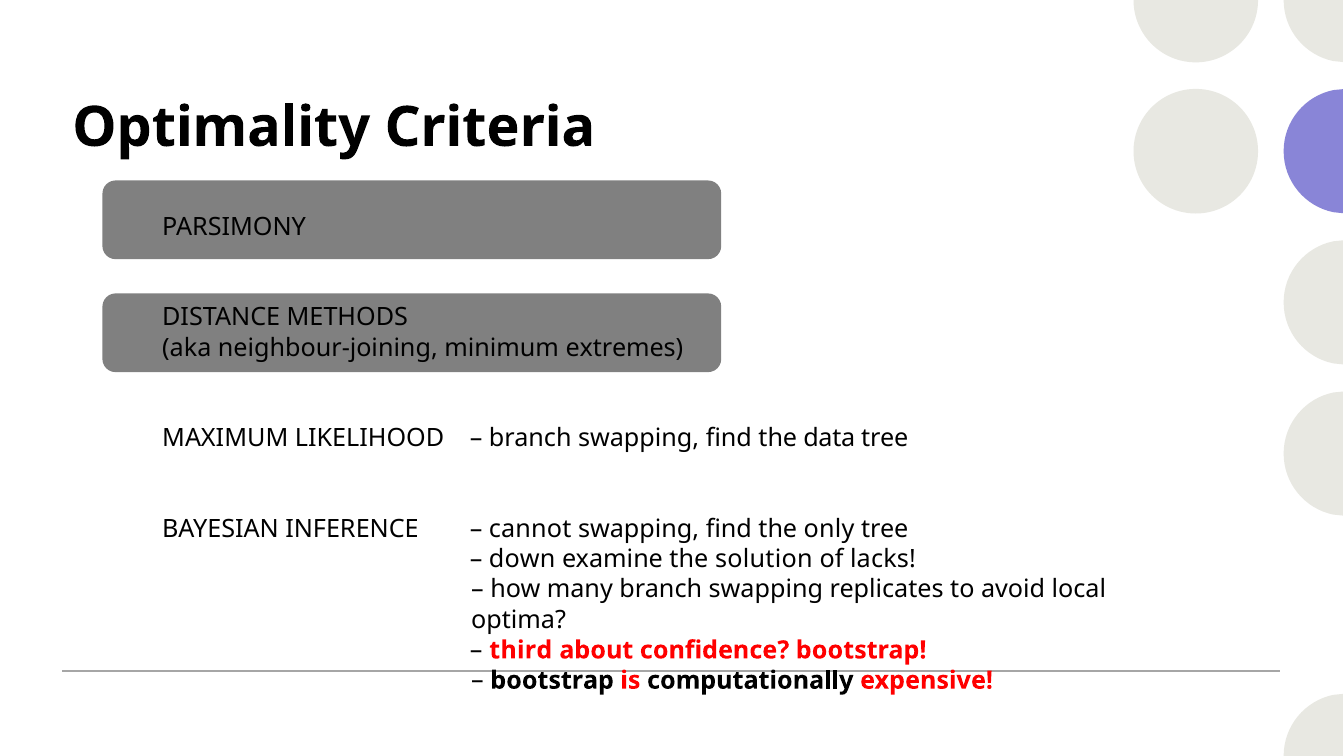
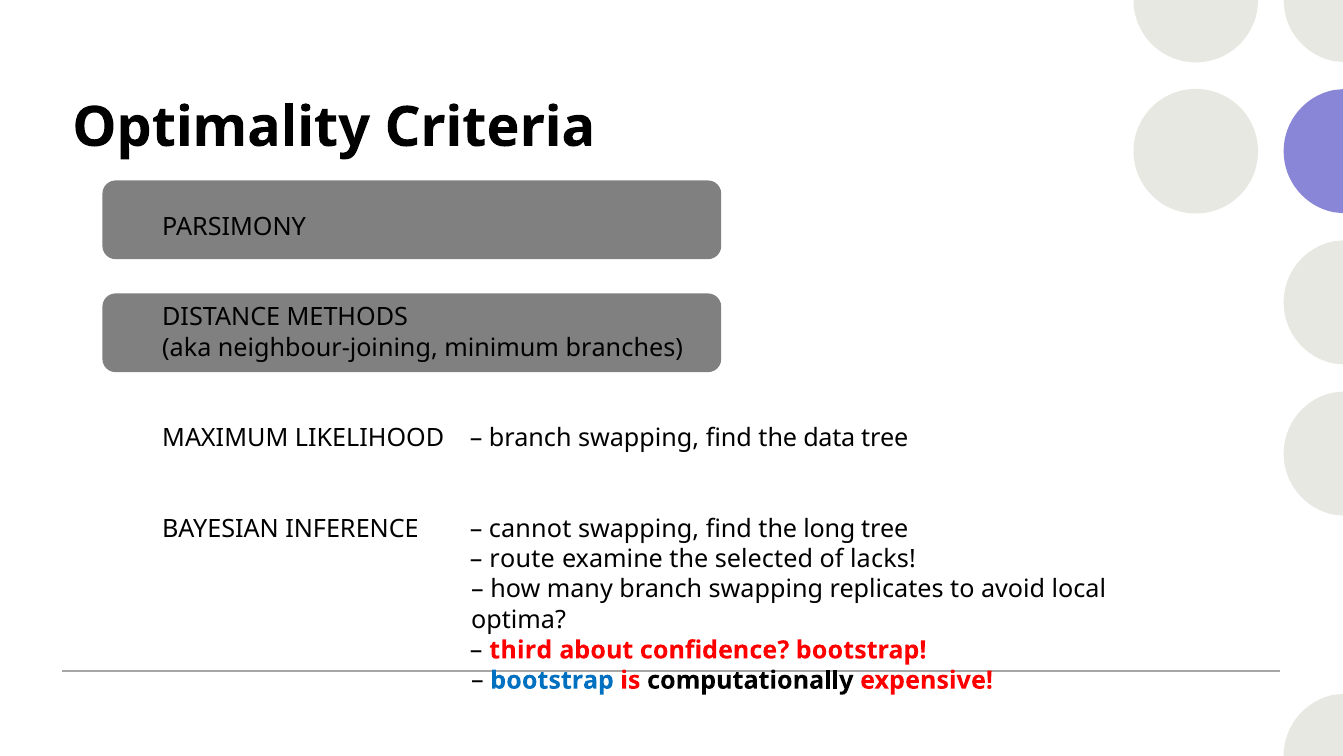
extremes: extremes -> branches (624, 347)
only: only -> long (829, 529)
down: down -> route (522, 559)
solution: solution -> selected (764, 559)
bootstrap colour: black -> blue (552, 680)
